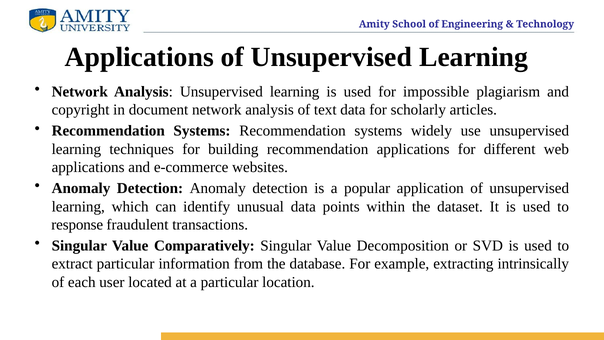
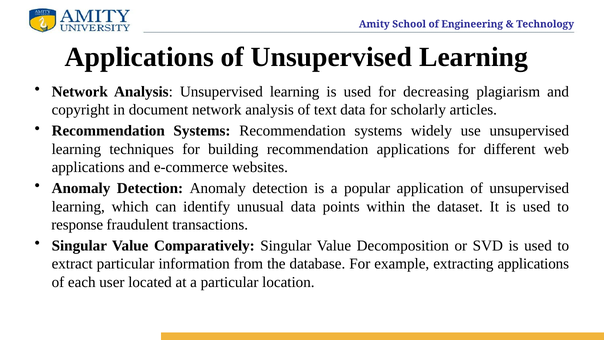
impossible: impossible -> decreasing (436, 92)
extracting intrinsically: intrinsically -> applications (533, 264)
